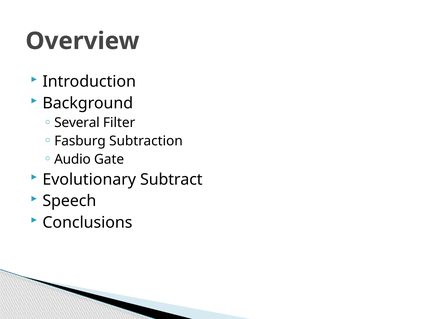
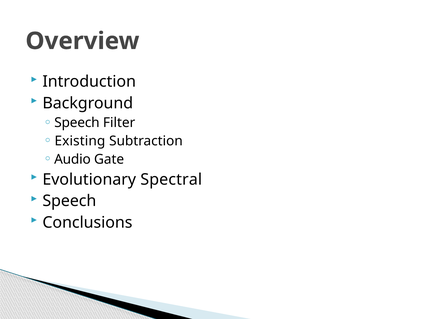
Several: Several -> Speech (77, 123)
Fasburg: Fasburg -> Existing (80, 141)
Subtract: Subtract -> Spectral (171, 179)
